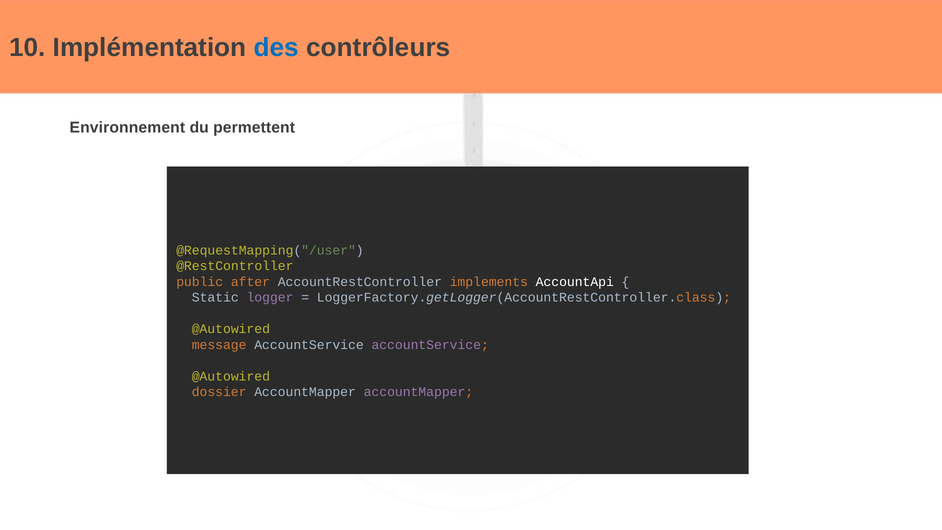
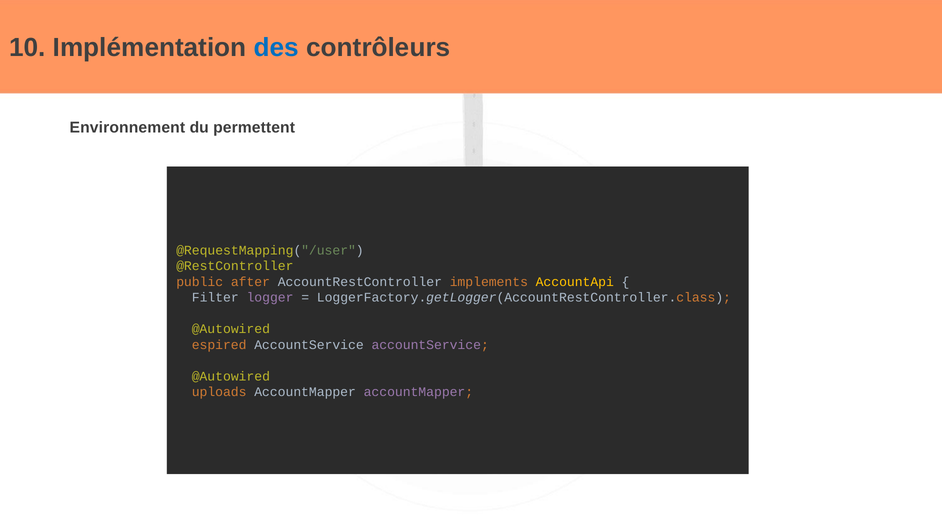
AccountApi colour: white -> yellow (575, 282)
Static: Static -> Filter (215, 298)
message: message -> espired (219, 345)
dossier: dossier -> uploads (219, 392)
